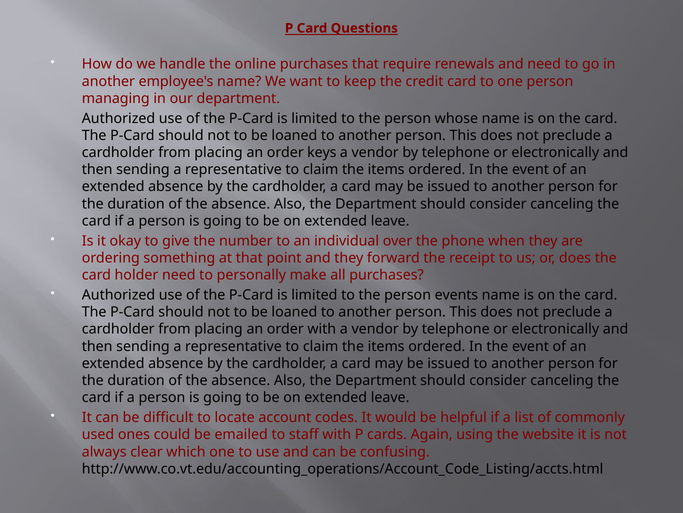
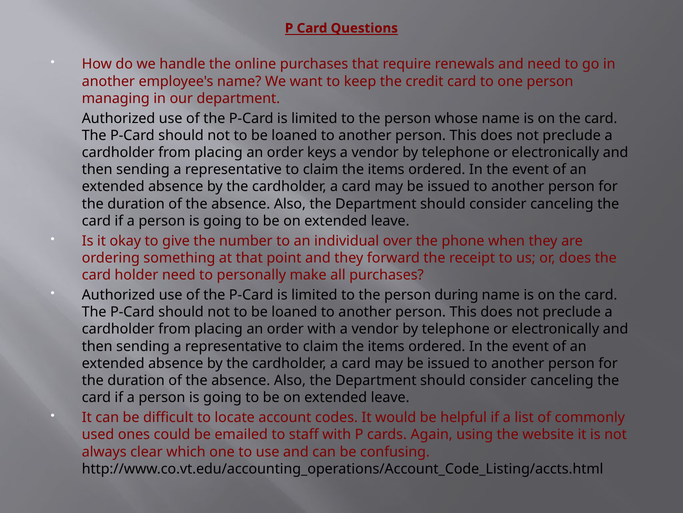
events: events -> during (456, 295)
